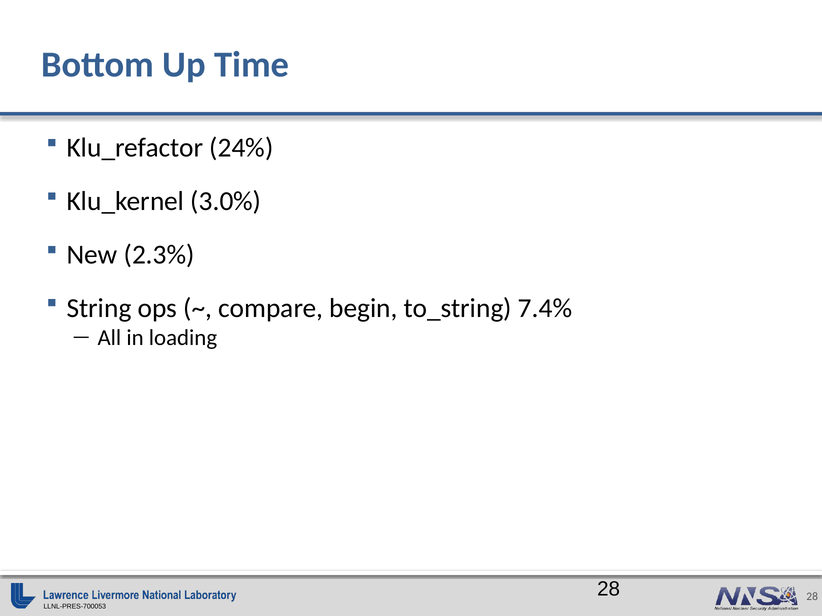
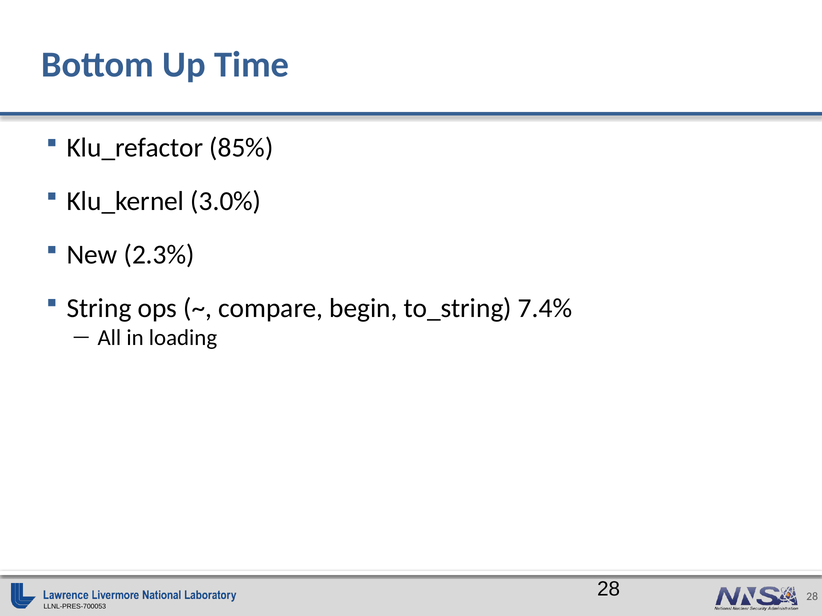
24%: 24% -> 85% (241, 148)
